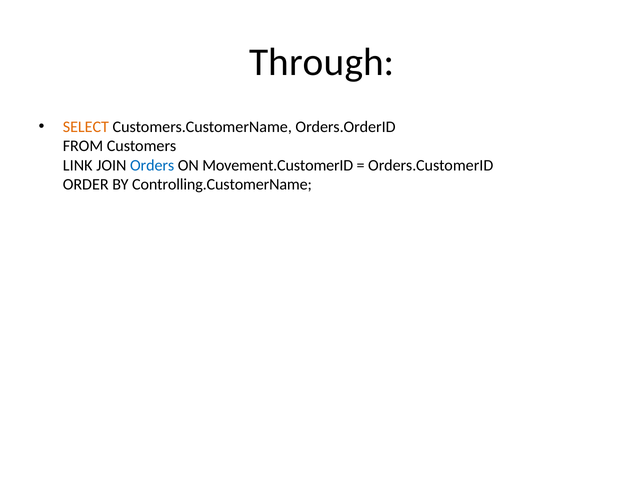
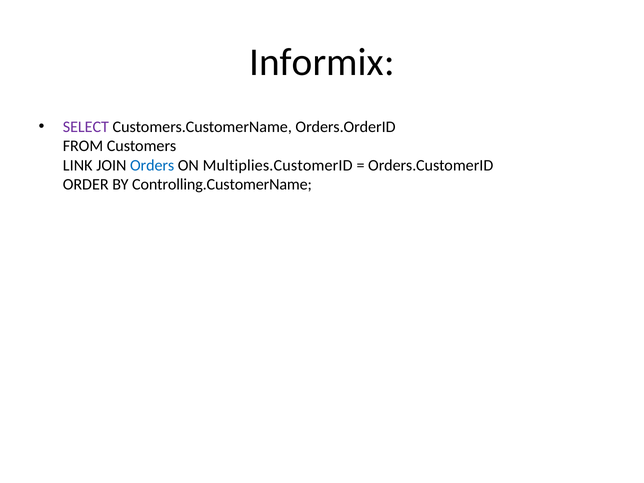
Through: Through -> Informix (322, 62)
SELECT colour: orange -> purple (86, 127)
Movement.CustomerID: Movement.CustomerID -> Multiplies.CustomerID (278, 165)
